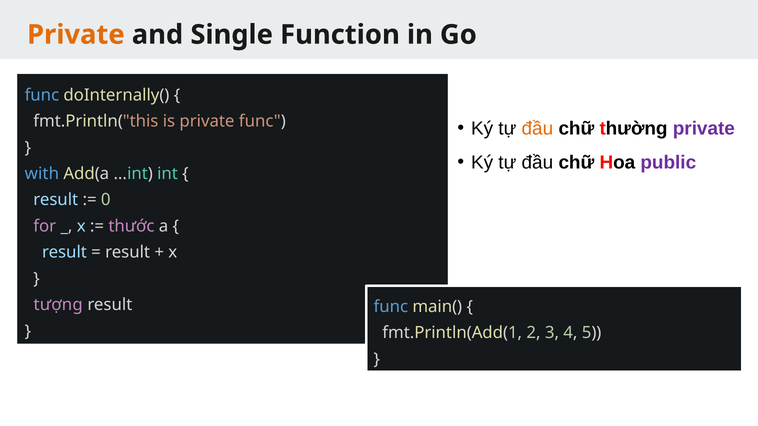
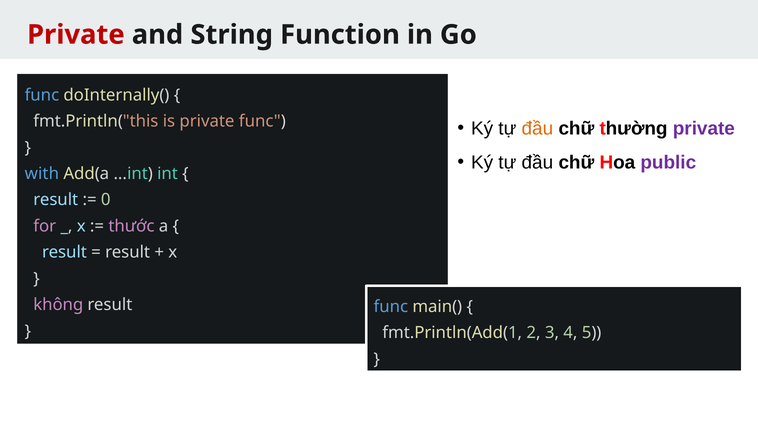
Private colour: orange -> red (76, 35)
Single: Single -> String (232, 35)
tượng: tượng -> không (58, 305)
